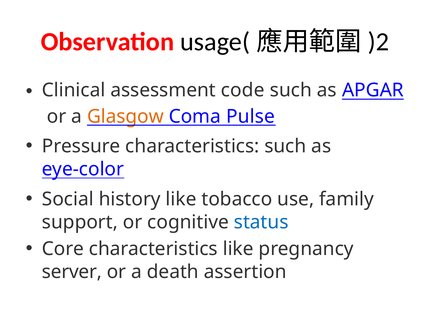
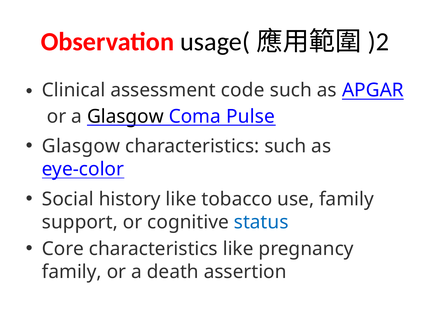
Glasgow colour: orange -> black (125, 116)
Pressure: Pressure -> Glasgow (81, 146)
server: server -> family (72, 271)
